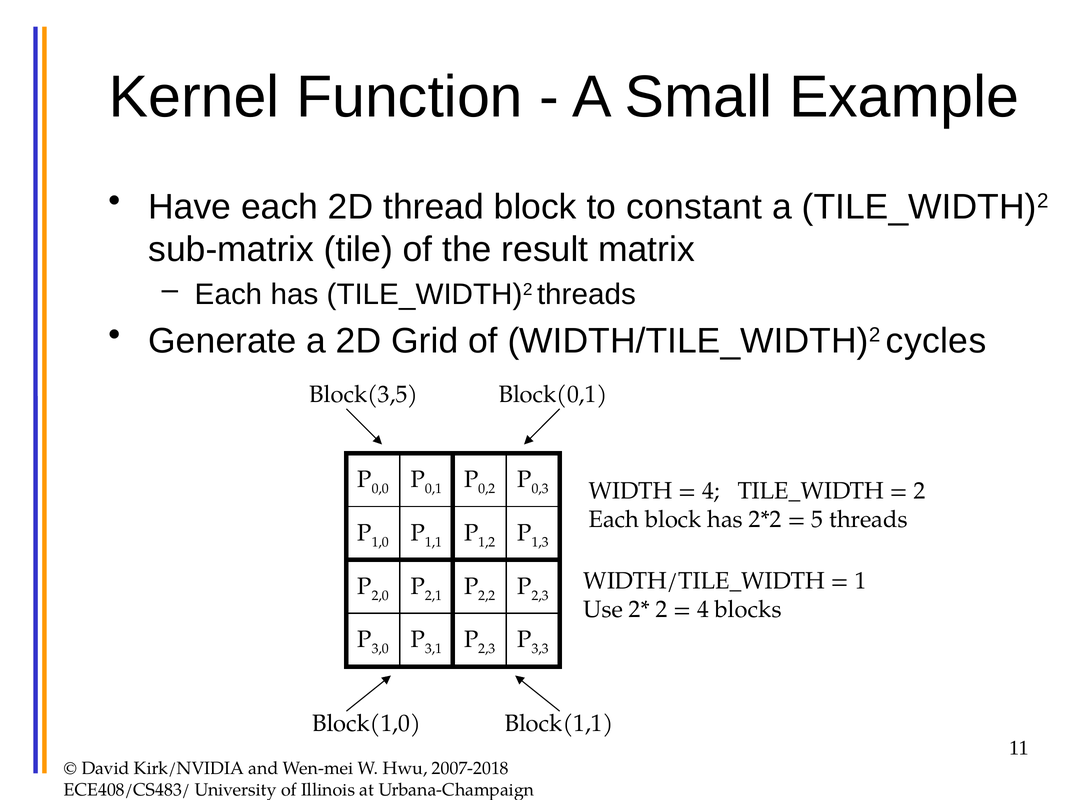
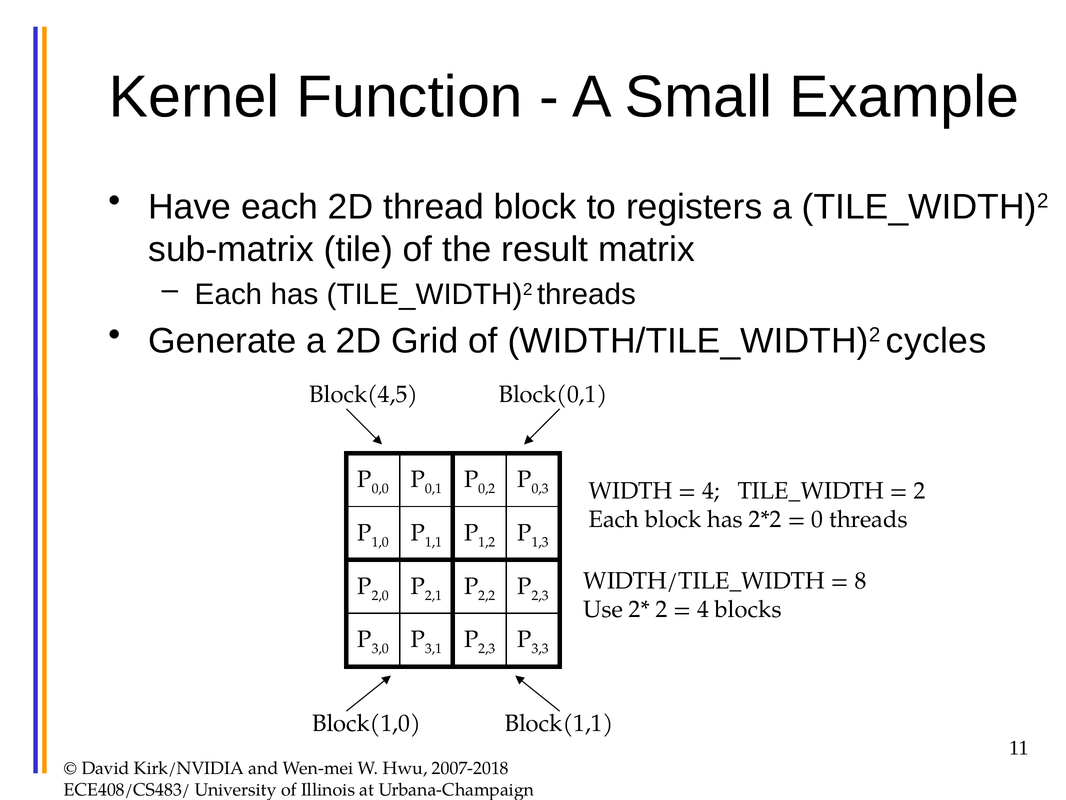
constant: constant -> registers (694, 207)
Block(3,5: Block(3,5 -> Block(4,5 (364, 394)
5: 5 -> 0 (817, 519)
1: 1 -> 8 (861, 581)
